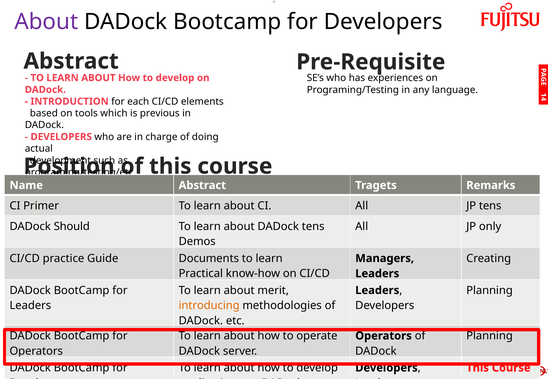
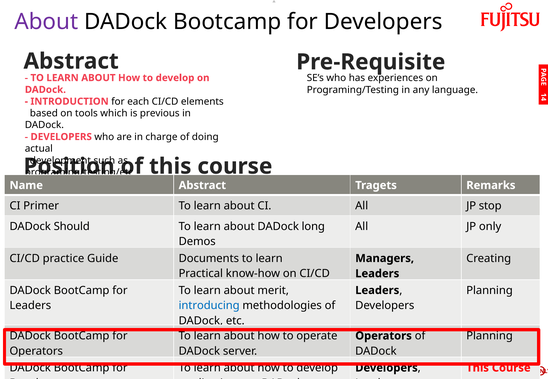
JP tens: tens -> stop (490, 206)
DADock tens: tens -> long (313, 227)
introducing colour: orange -> blue (209, 306)
